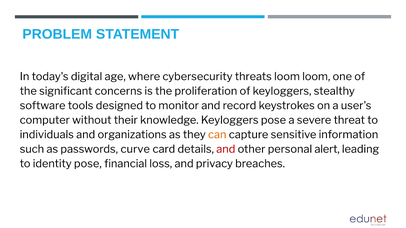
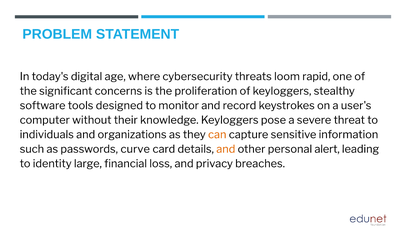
loom loom: loom -> rapid (316, 77)
and colour: red -> orange (226, 149)
identity pose: pose -> large (88, 164)
